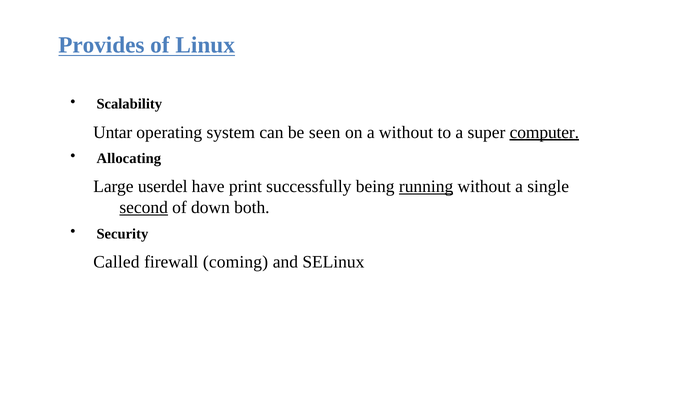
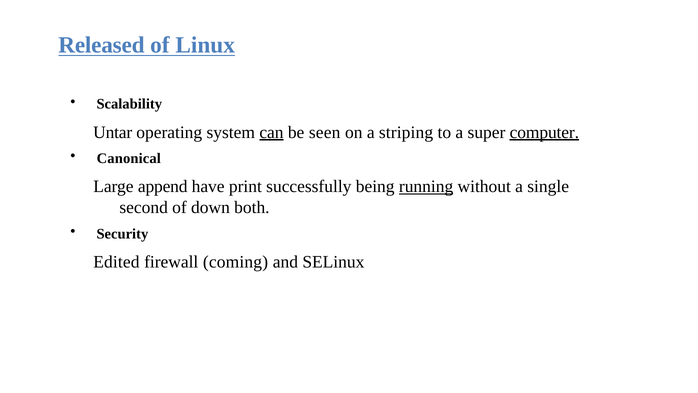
Provides: Provides -> Released (101, 45)
can underline: none -> present (271, 132)
a without: without -> striping (406, 132)
Allocating: Allocating -> Canonical (129, 158)
userdel: userdel -> append (163, 187)
second underline: present -> none (144, 207)
Called: Called -> Edited (116, 262)
